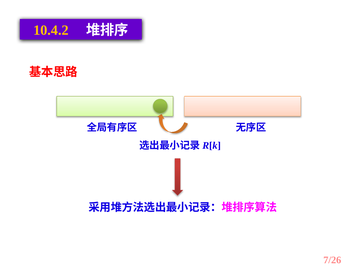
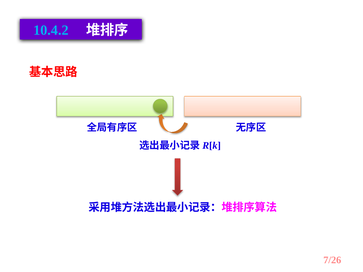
10.4.2 colour: yellow -> light blue (51, 30)
